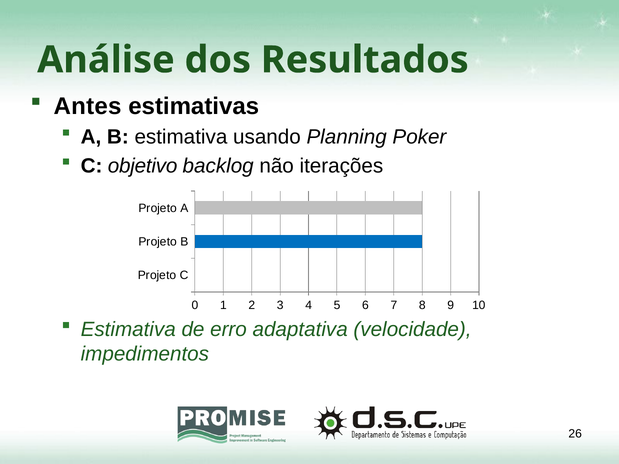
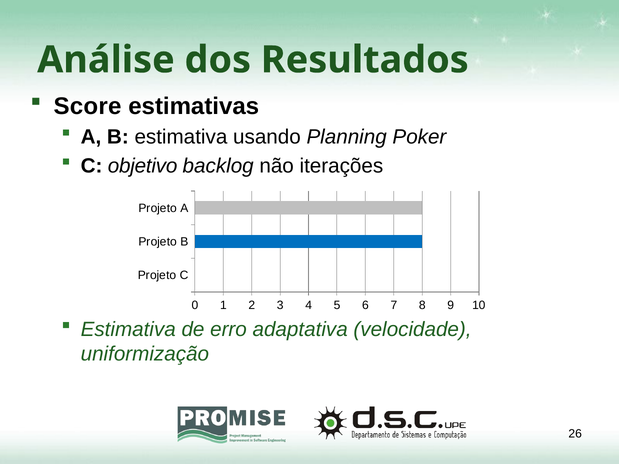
Antes: Antes -> Score (87, 106)
impedimentos: impedimentos -> uniformização (145, 354)
